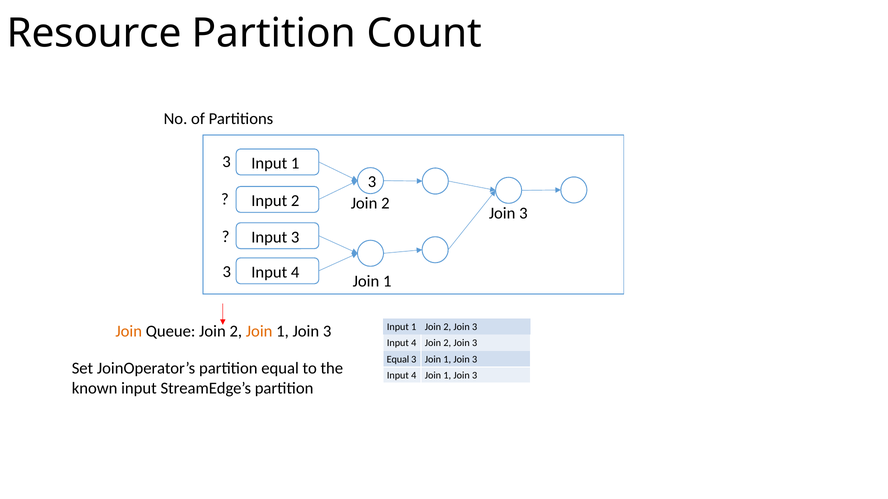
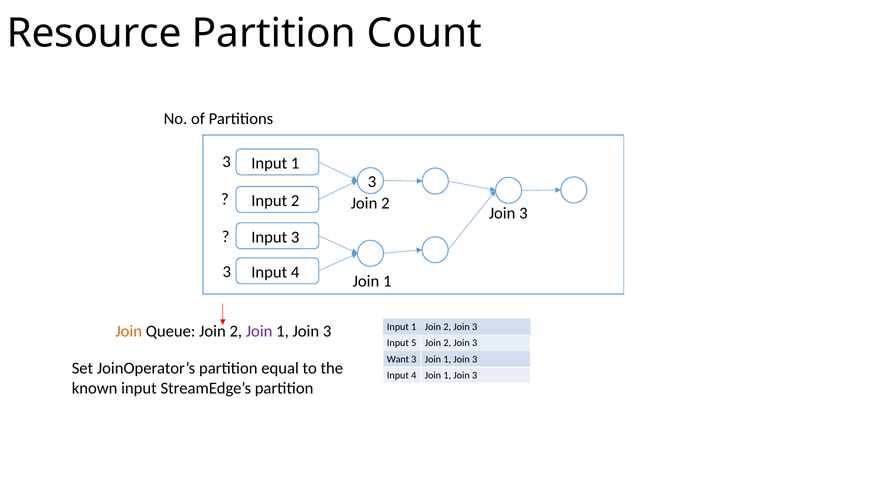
Join colour: orange -> purple (259, 331)
4: 4 -> 5 (414, 343)
Equal: Equal -> Want (398, 360)
